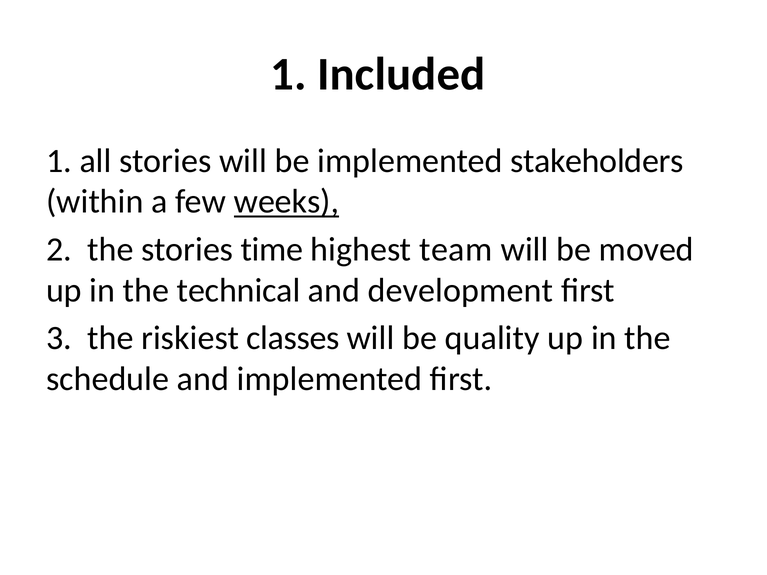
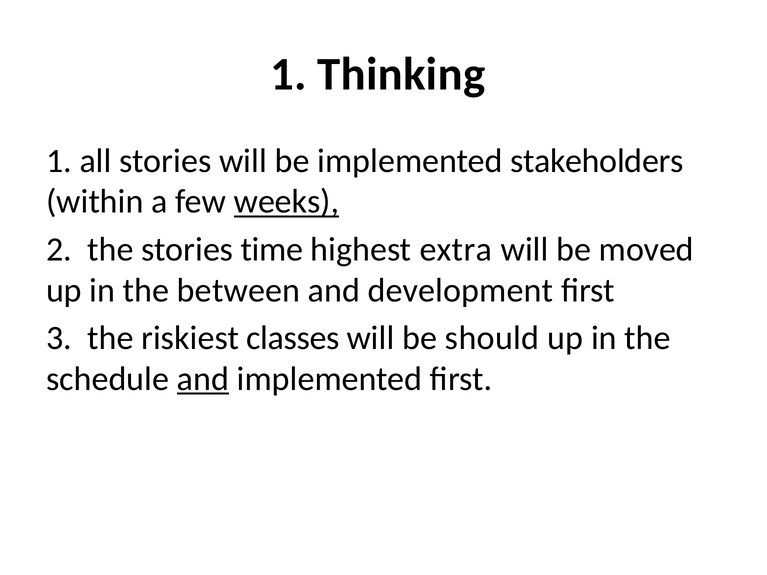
Included: Included -> Thinking (401, 74)
team: team -> extra (456, 250)
technical: technical -> between (239, 290)
quality: quality -> should (492, 338)
and underline: none -> present (203, 379)
